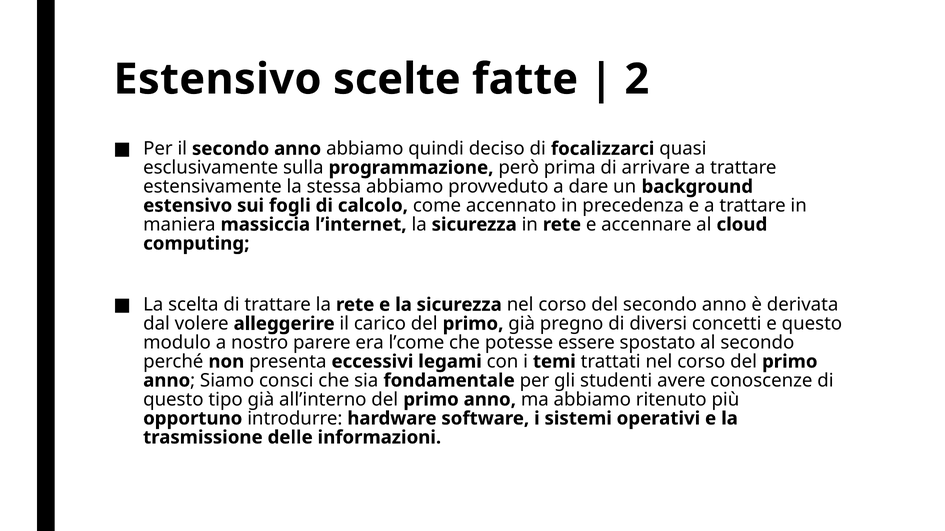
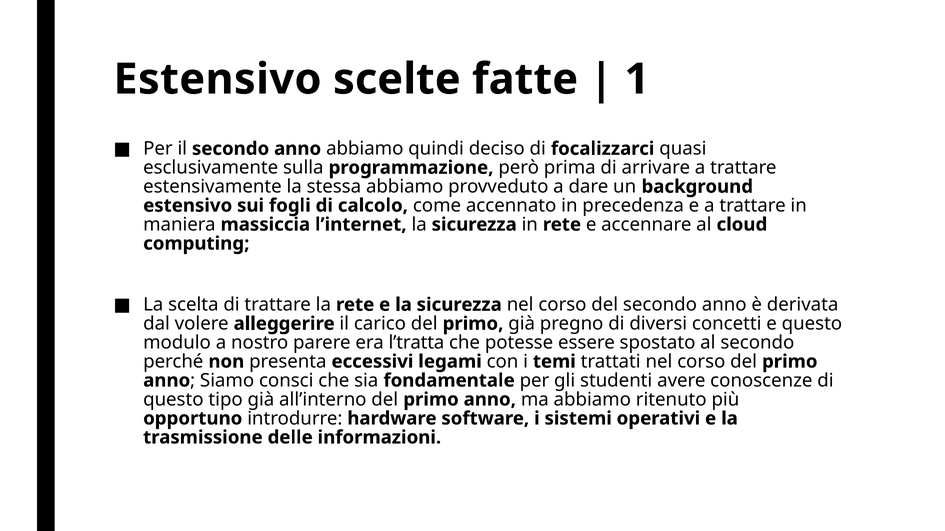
2: 2 -> 1 (637, 79)
l’come: l’come -> l’tratta (416, 343)
